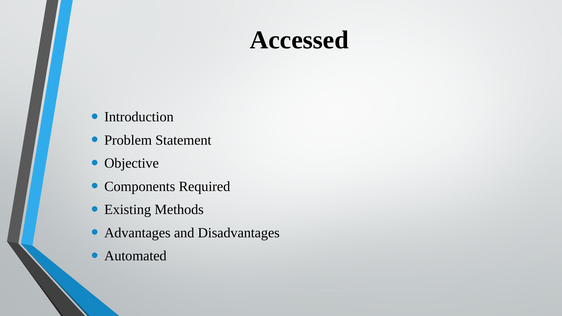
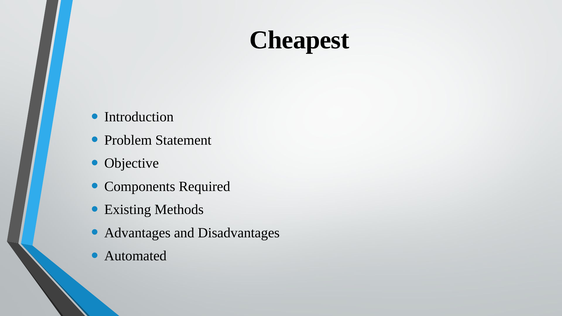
Accessed: Accessed -> Cheapest (299, 40)
